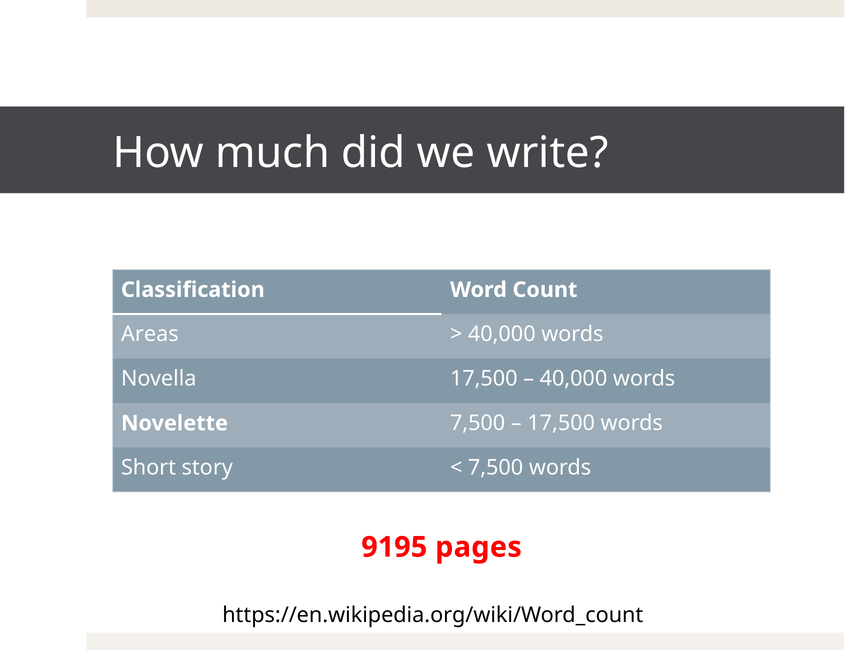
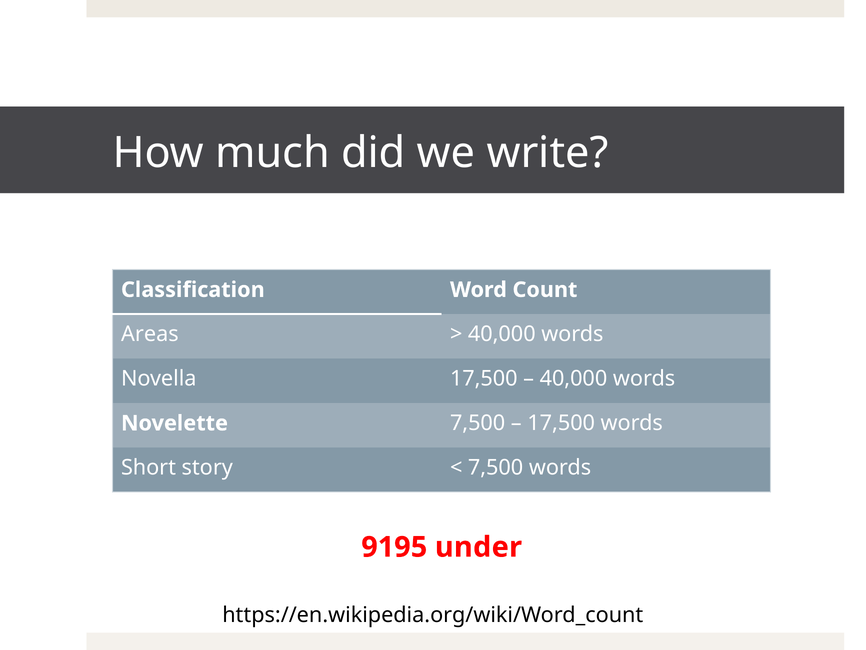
pages: pages -> under (478, 547)
